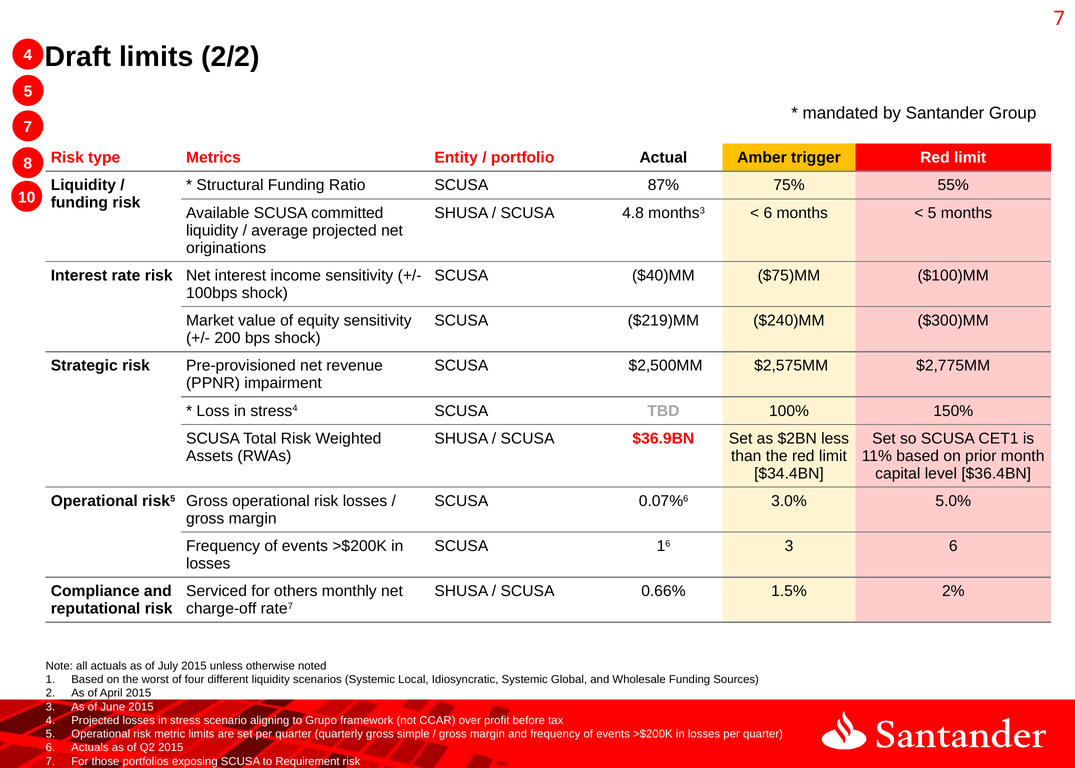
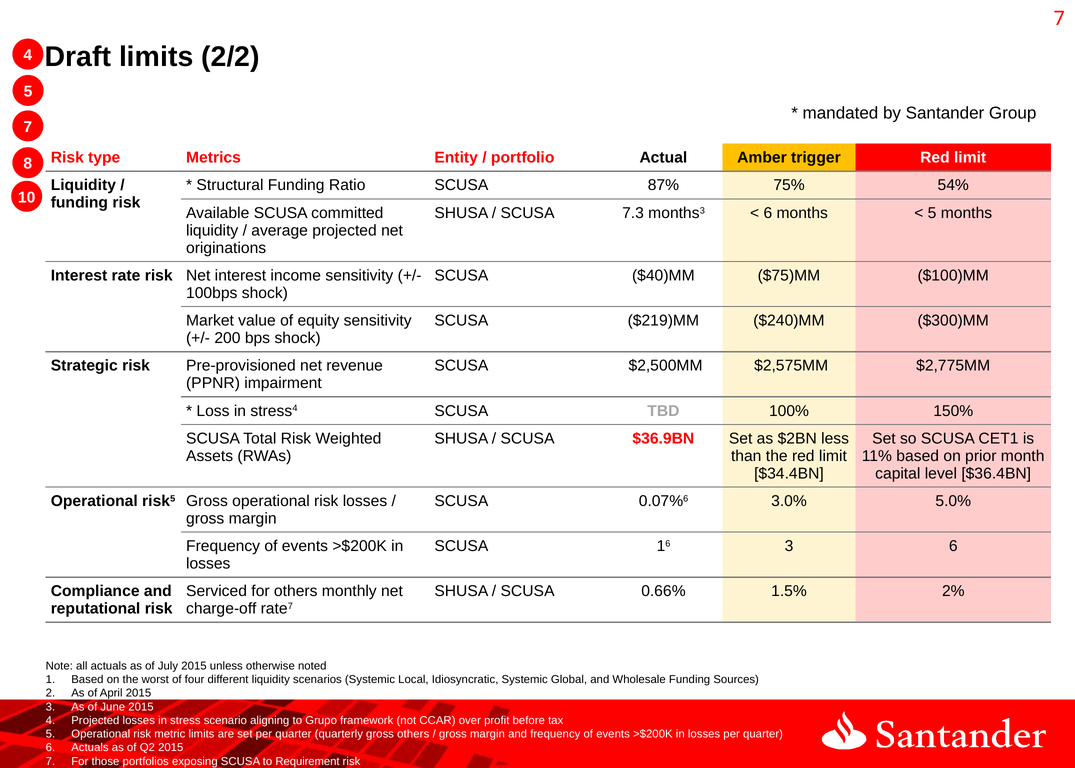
55%: 55% -> 54% (953, 185)
4.8: 4.8 -> 7.3 (633, 213)
gross simple: simple -> others (413, 734)
